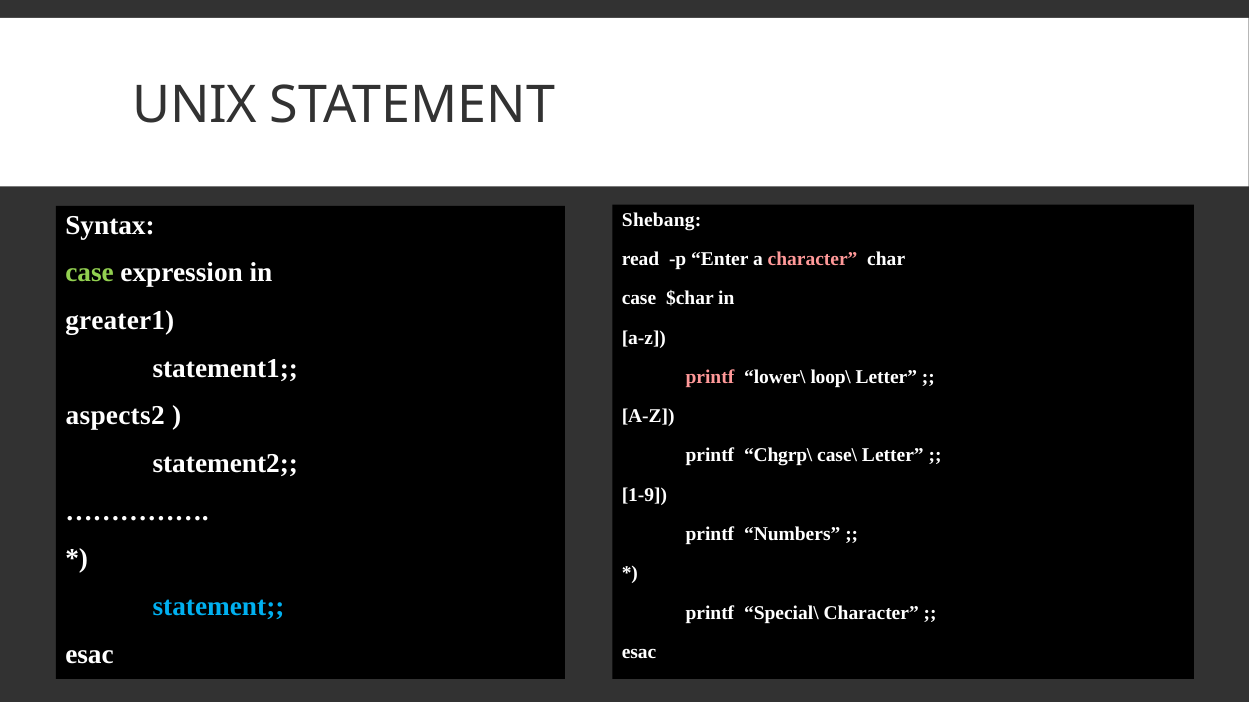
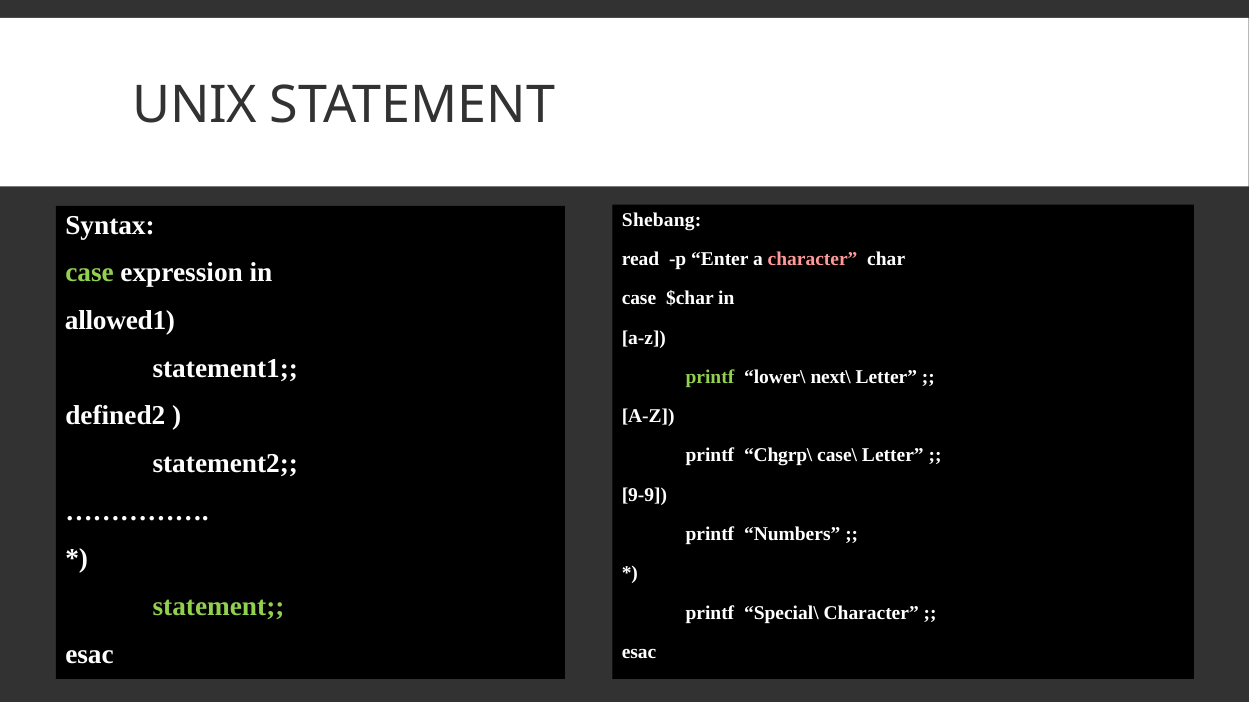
greater1: greater1 -> allowed1 (120, 321)
printf colour: pink -> light green (710, 377)
loop\: loop\ -> next\ (831, 377)
aspects2: aspects2 -> defined2 (115, 416)
1-9: 1-9 -> 9-9 (644, 495)
statement colour: light blue -> light green (219, 607)
